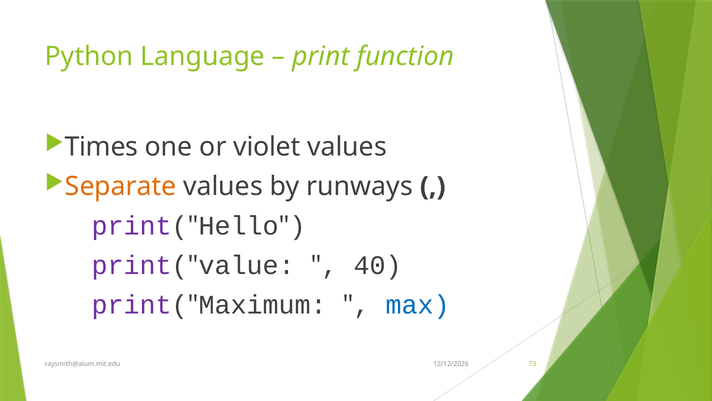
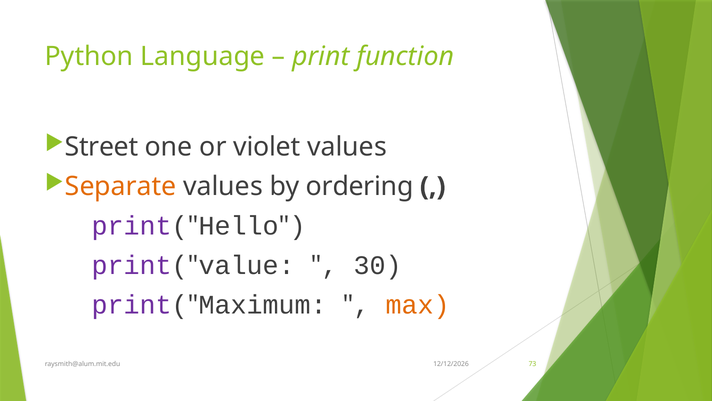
Times: Times -> Street (102, 147)
runways: runways -> ordering (360, 186)
40: 40 -> 30 (378, 265)
max colour: blue -> orange (418, 305)
